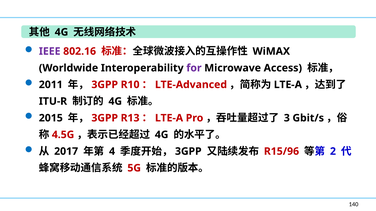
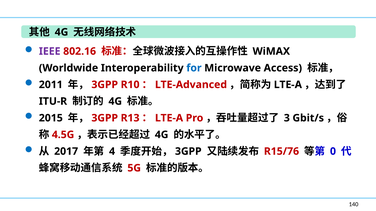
for colour: purple -> blue (194, 68)
R15/96: R15/96 -> R15/76 (281, 152)
2: 2 -> 0 (333, 152)
